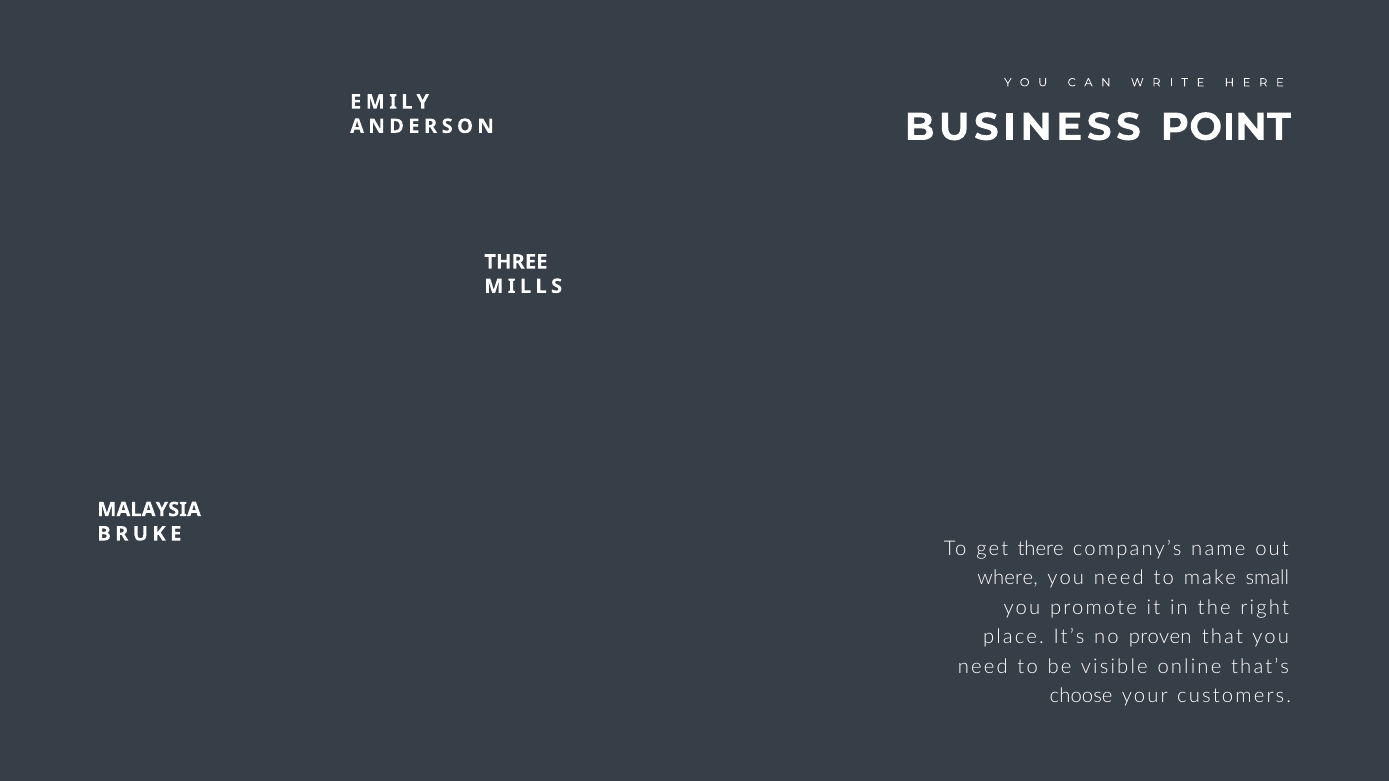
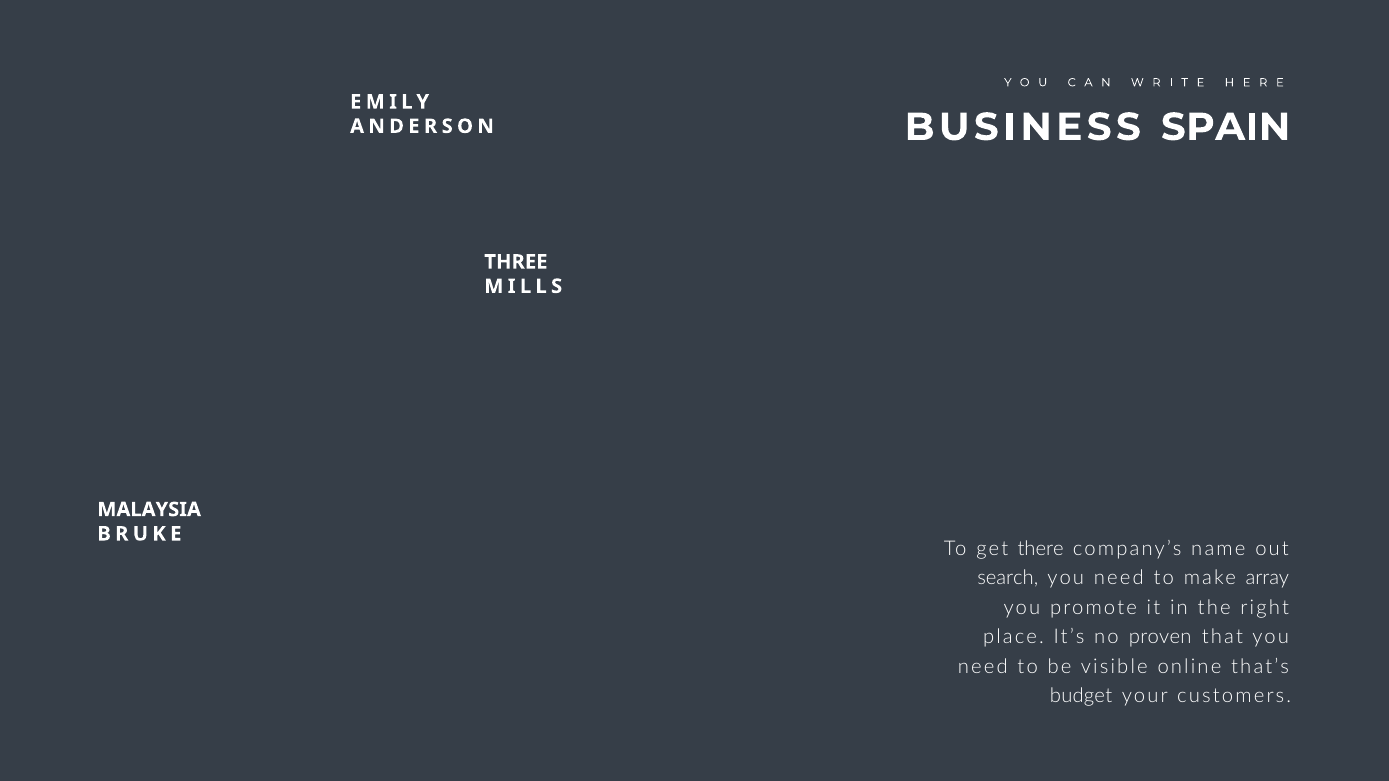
POINT: POINT -> SPAIN (1226, 127)
where: where -> search (1008, 578)
small: small -> array (1267, 578)
choose: choose -> budget (1081, 696)
